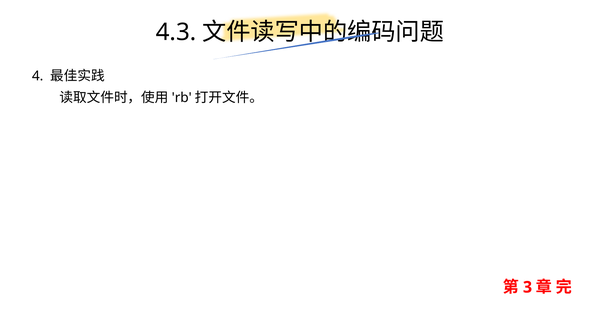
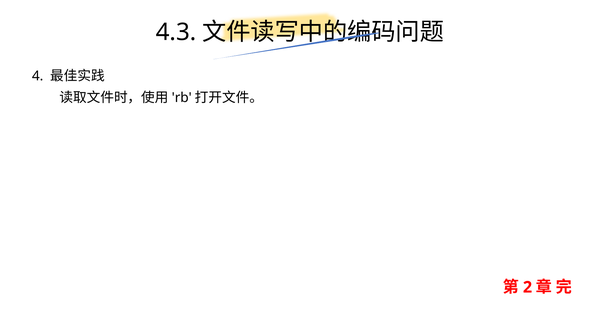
3: 3 -> 2 (528, 287)
